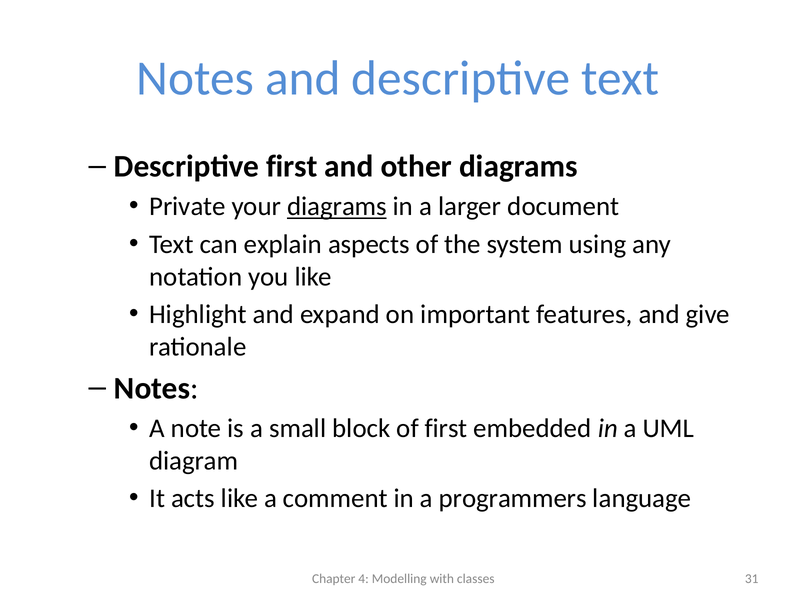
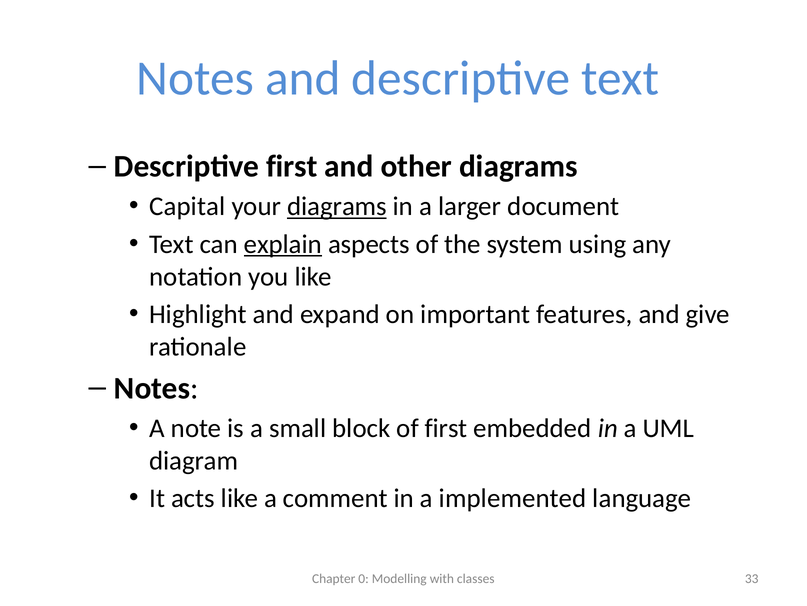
Private: Private -> Capital (187, 206)
explain underline: none -> present (283, 244)
programmers: programmers -> implemented (513, 498)
4: 4 -> 0 (364, 578)
31: 31 -> 33 (752, 578)
